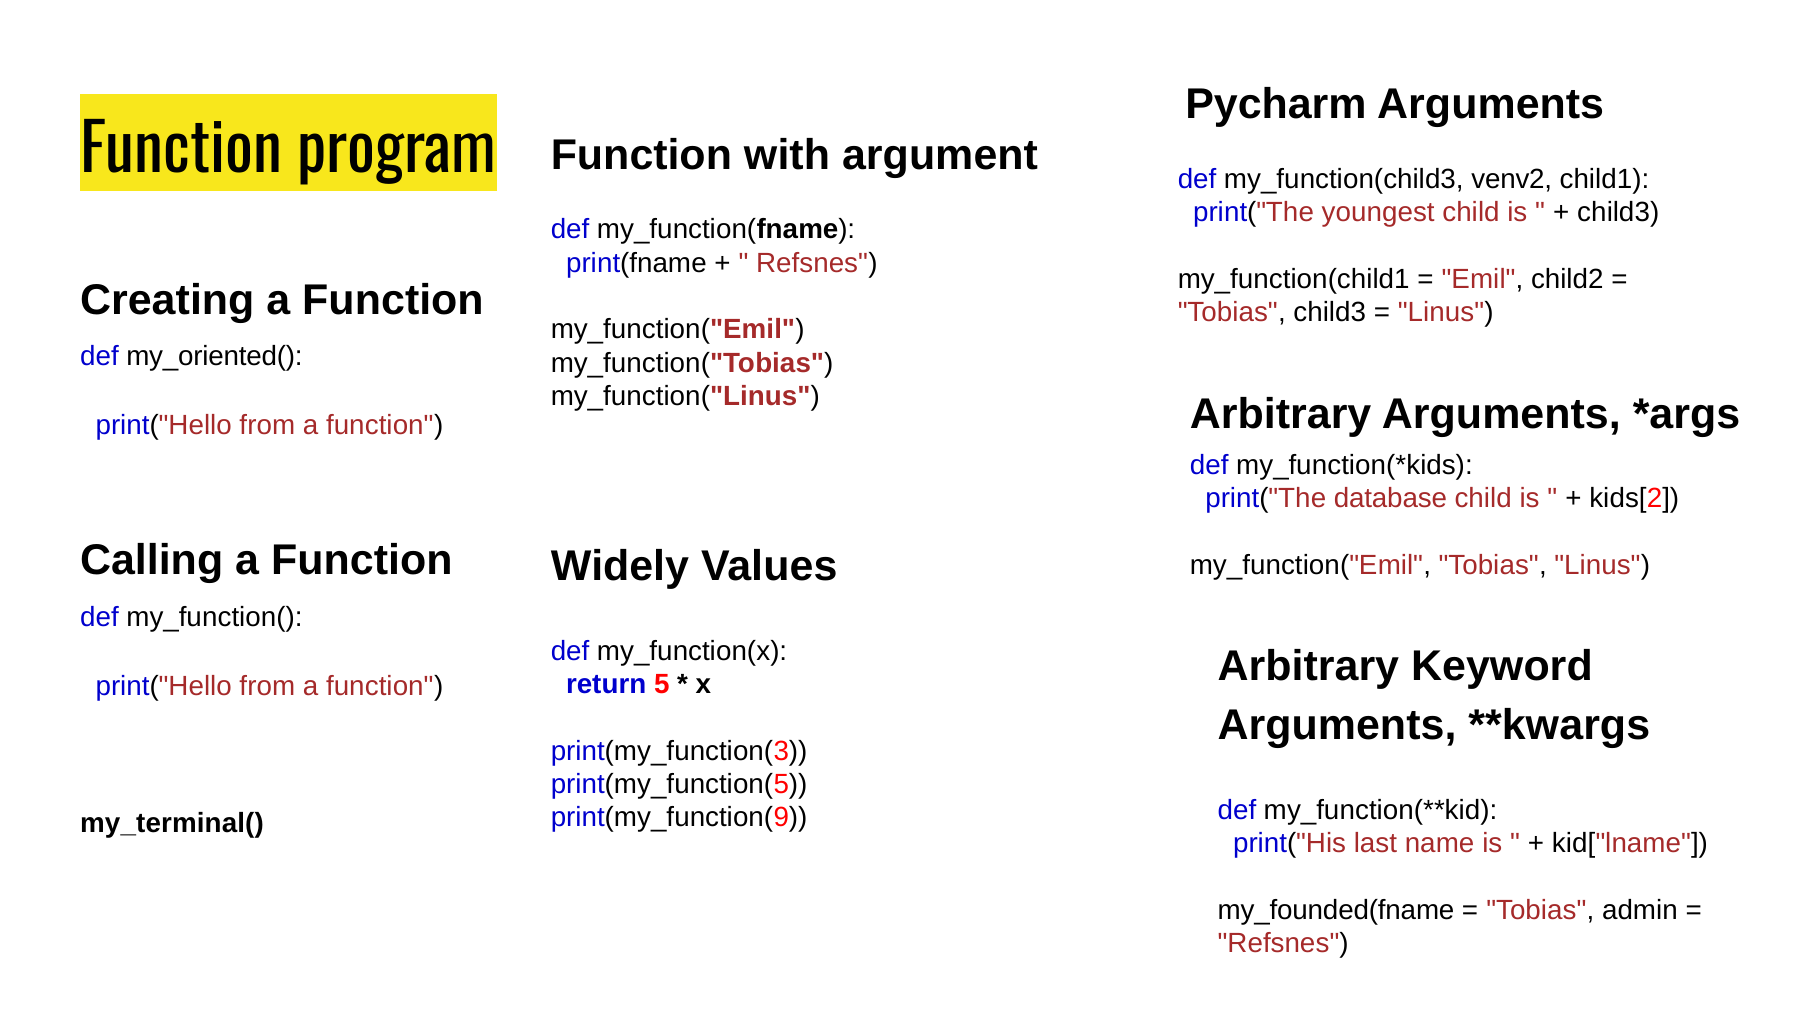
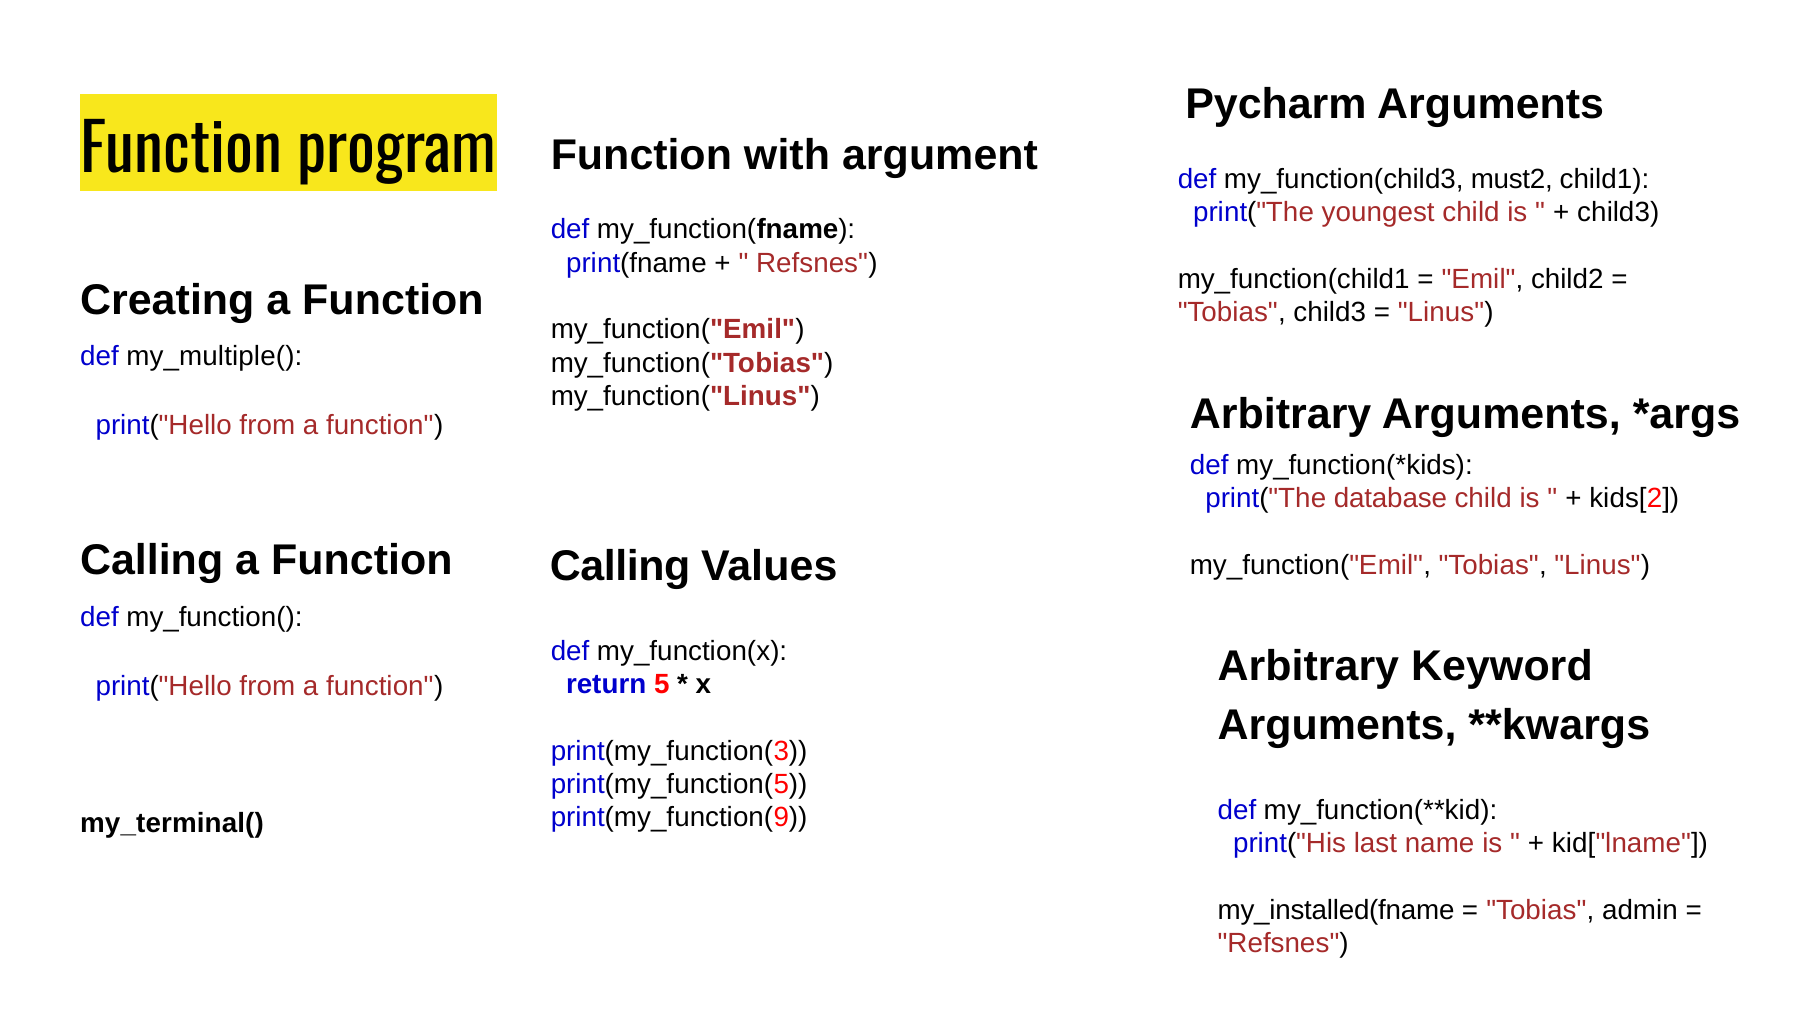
venv2: venv2 -> must2 (1512, 179)
my_oriented(: my_oriented( -> my_multiple( (214, 357)
Widely: Widely -> Calling (620, 566)
my_founded(fname: my_founded(fname -> my_installed(fname (1336, 910)
